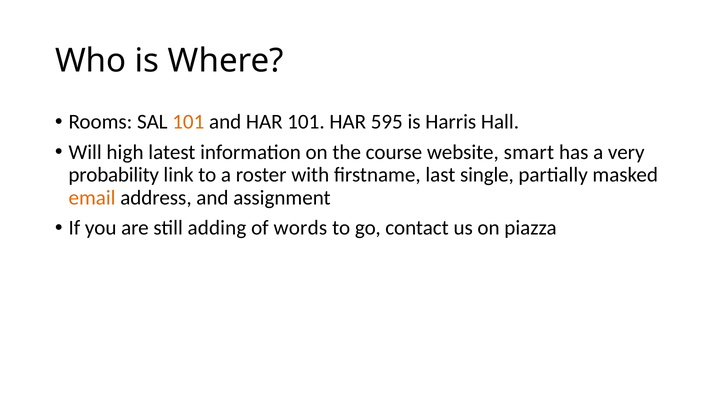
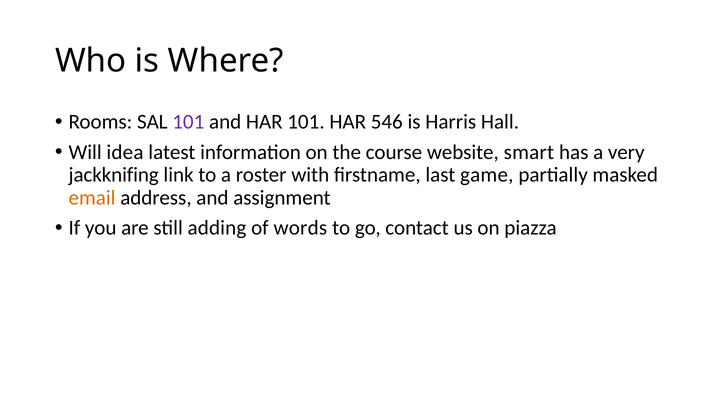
101 colour: orange -> purple (188, 122)
595: 595 -> 546 (387, 122)
high: high -> idea (125, 152)
probability: probability -> jackknifing (114, 175)
single: single -> game (487, 175)
